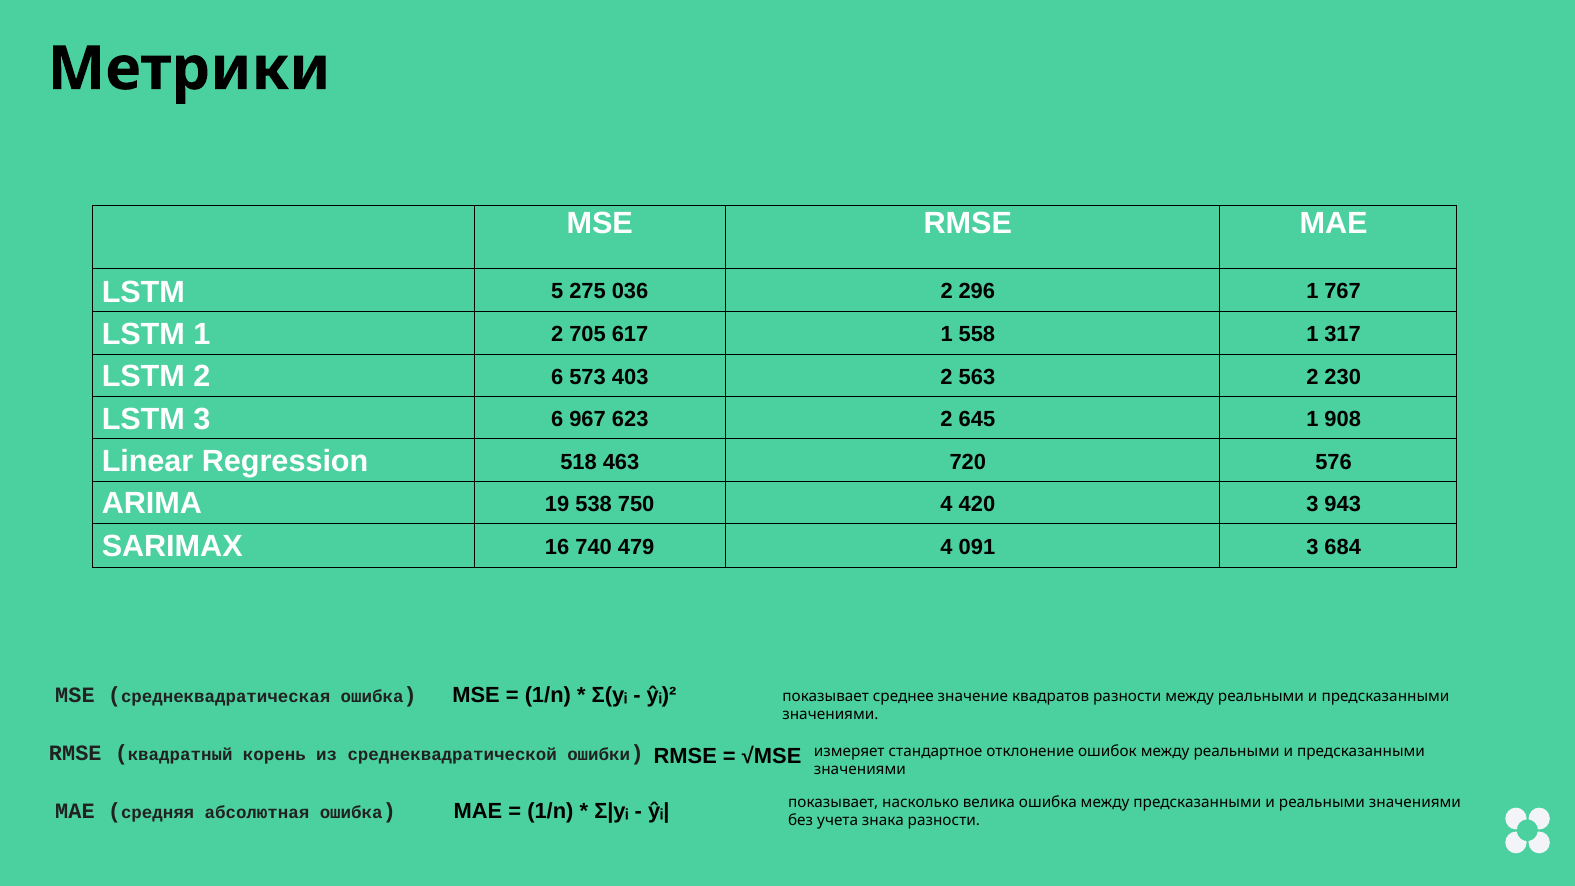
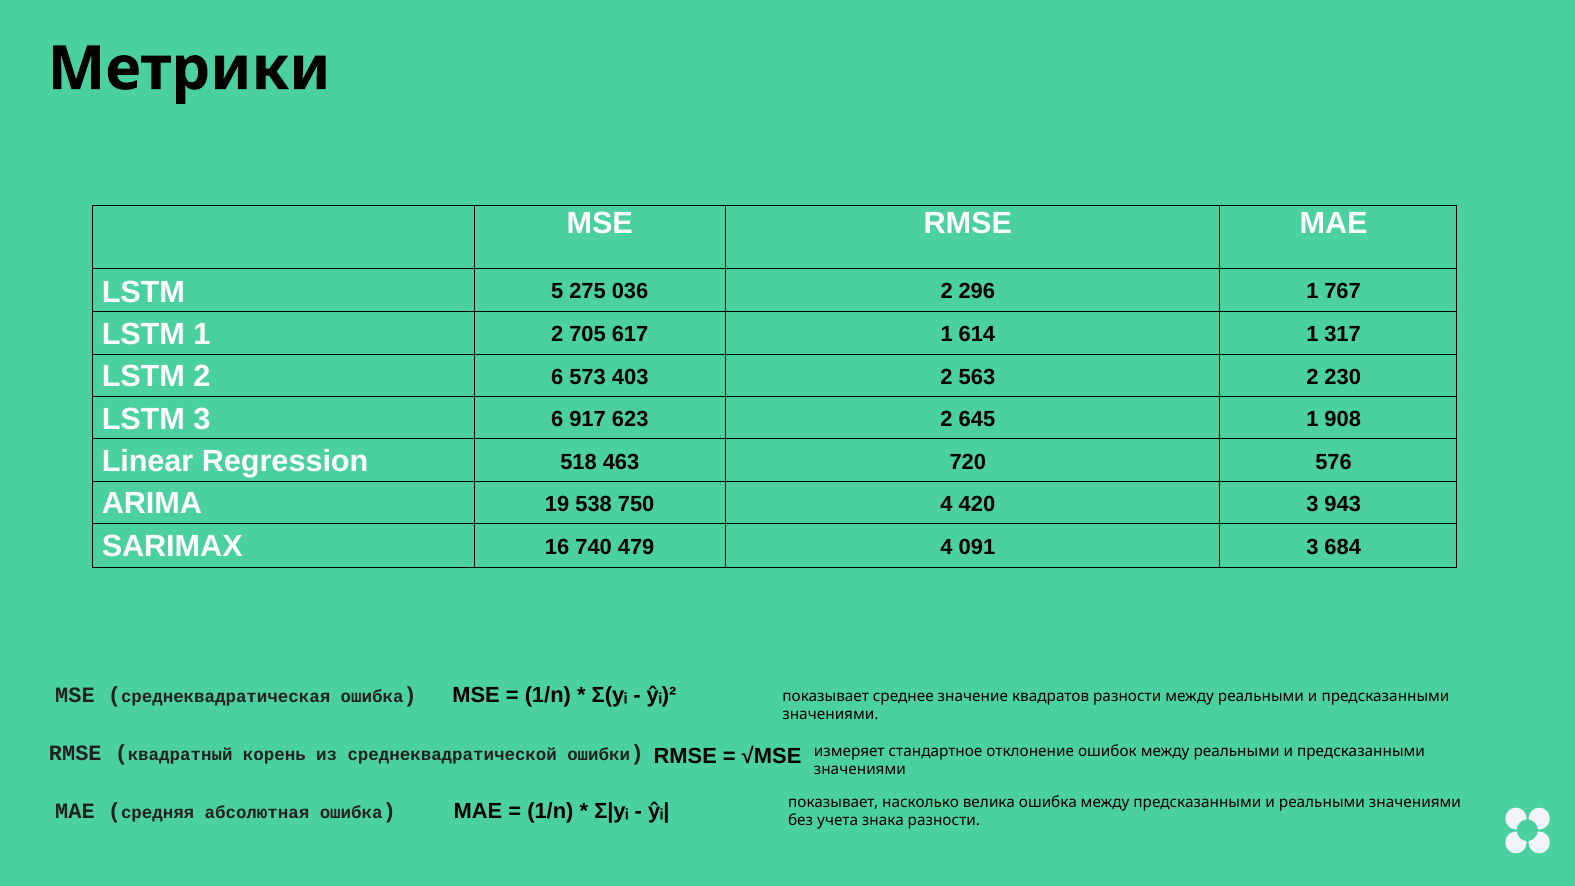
558: 558 -> 614 (977, 335)
967: 967 -> 917 (588, 419)
